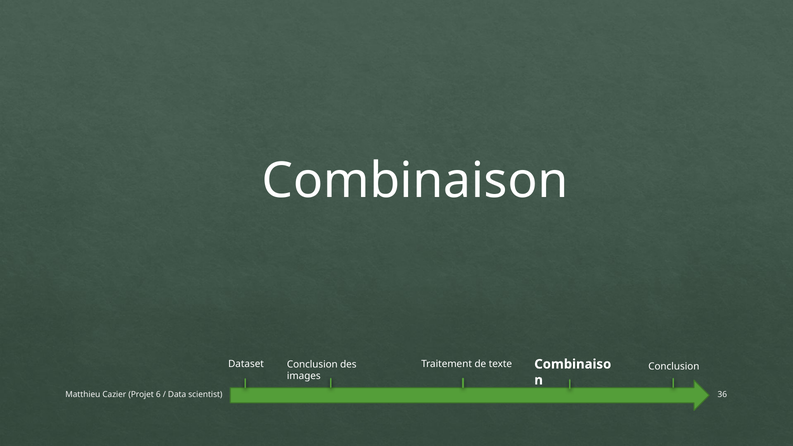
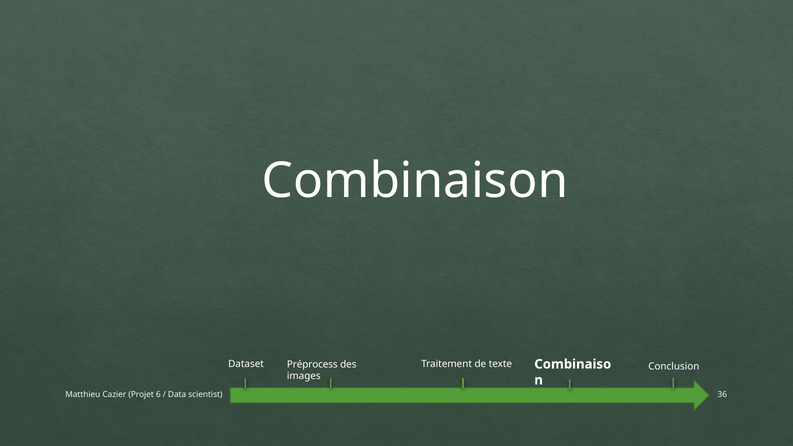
Conclusion: Conclusion -> Préprocess (312, 364)
